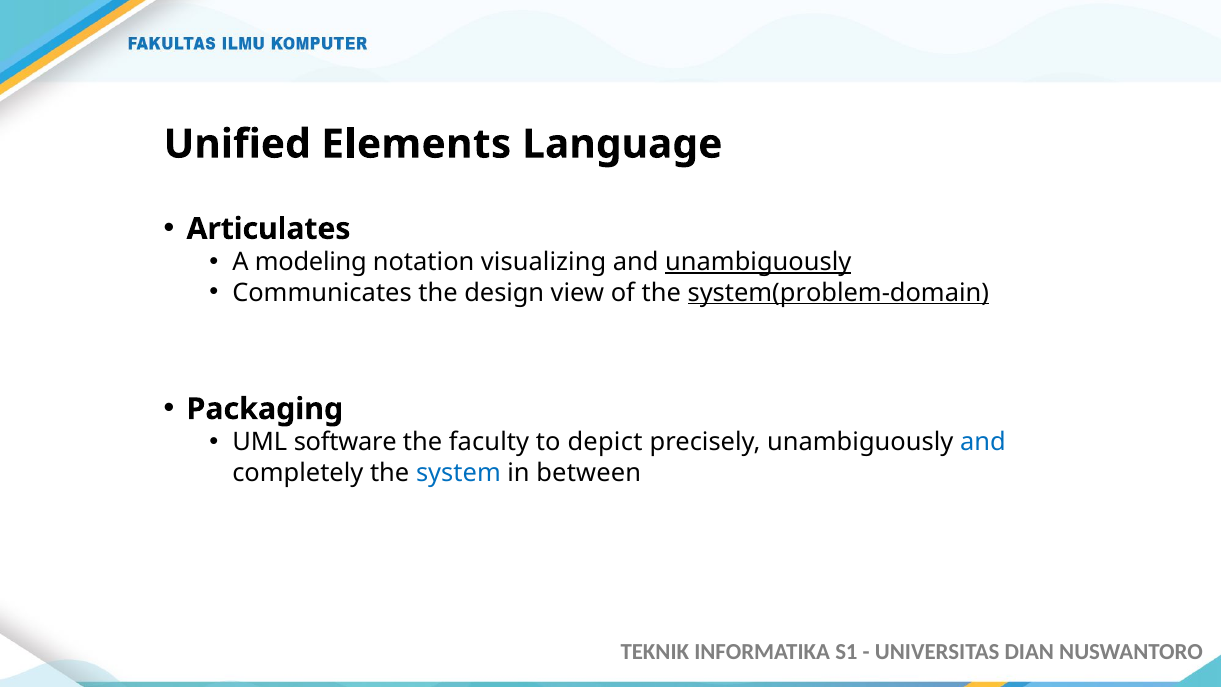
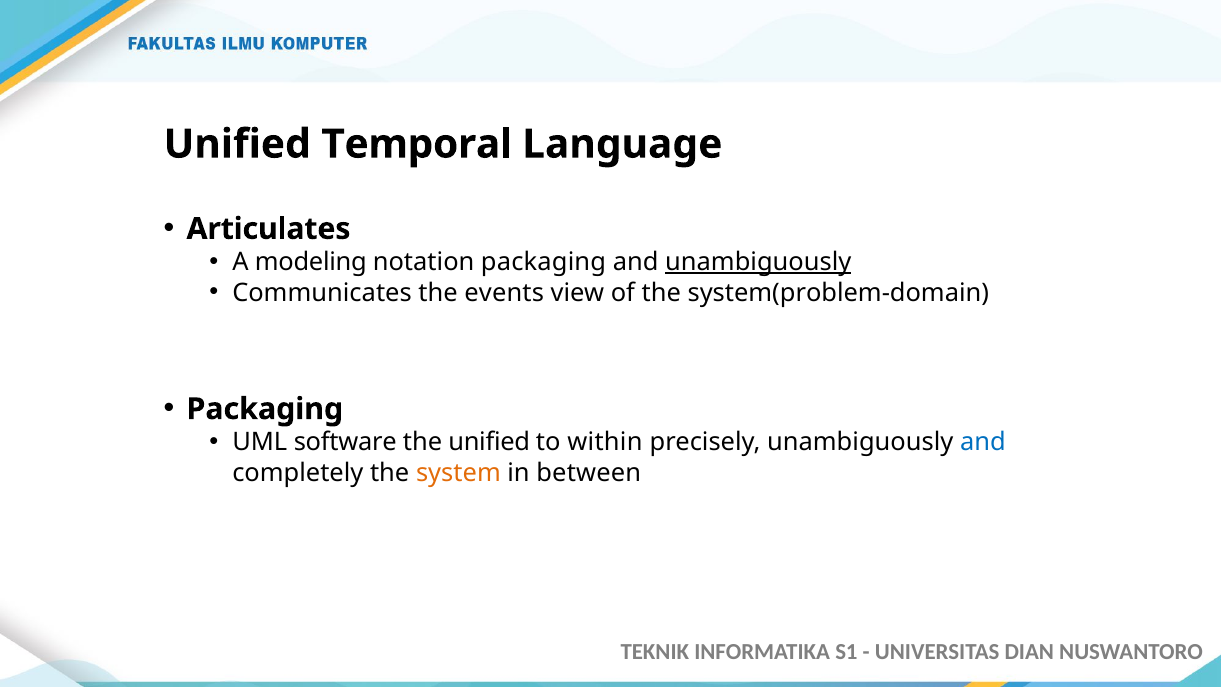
Elements: Elements -> Temporal (417, 144)
notation visualizing: visualizing -> packaging (544, 262)
design: design -> events (504, 293)
system(problem-domain underline: present -> none (838, 293)
the faculty: faculty -> unified (489, 442)
depict: depict -> within (605, 442)
system colour: blue -> orange (458, 473)
